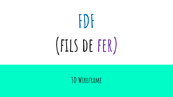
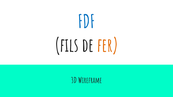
fer colour: purple -> orange (108, 46)
